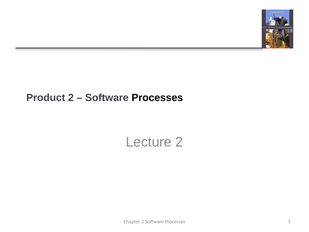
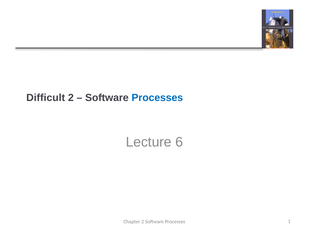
Product: Product -> Difficult (46, 98)
Processes colour: black -> blue (157, 98)
Lecture 2: 2 -> 6 (179, 142)
